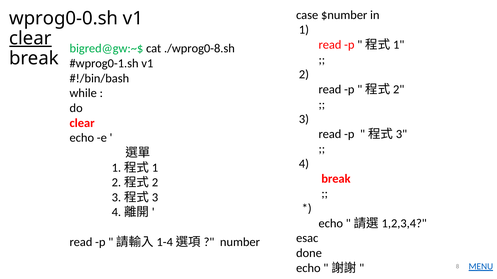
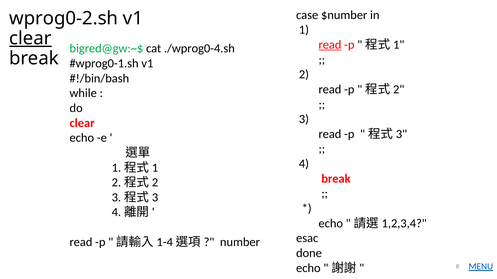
wprog0-0.sh: wprog0-0.sh -> wprog0-2.sh (64, 18)
read underline: none -> present (330, 45)
./wprog0-8.sh: ./wprog0-8.sh -> ./wprog0-4.sh (199, 49)
